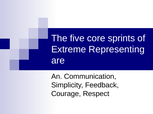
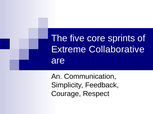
Representing: Representing -> Collaborative (117, 50)
